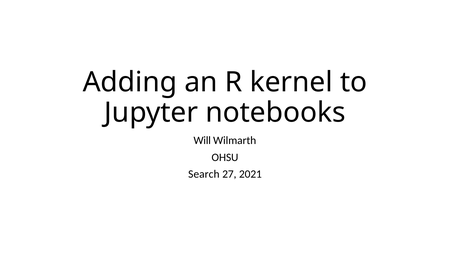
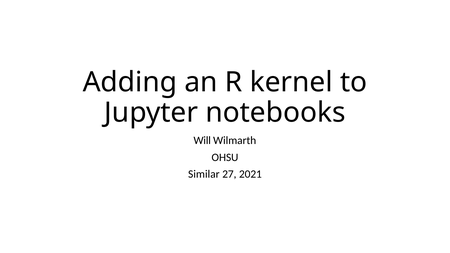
Search: Search -> Similar (204, 174)
